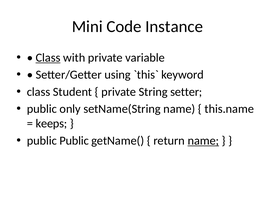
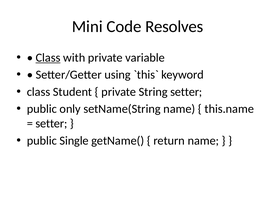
Instance: Instance -> Resolves (174, 27)
keeps: keeps -> setter (51, 124)
public Public: Public -> Single (74, 141)
name underline: present -> none (203, 141)
